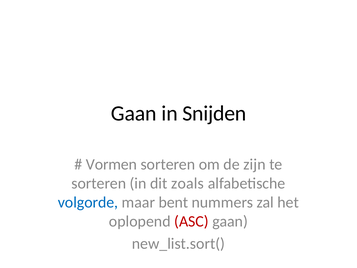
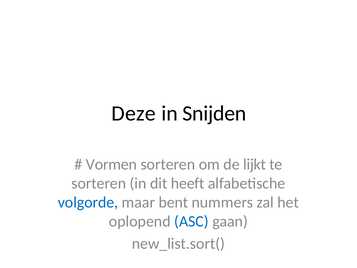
Gaan: Gaan -> Deze (134, 113)
zijn: zijn -> lijkt (255, 164)
zoals: zoals -> heeft (188, 183)
ASC colour: red -> blue (191, 221)
